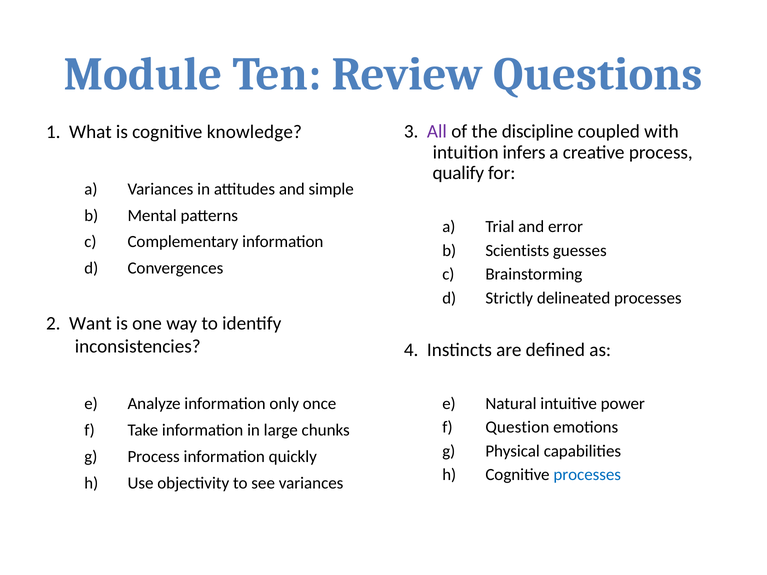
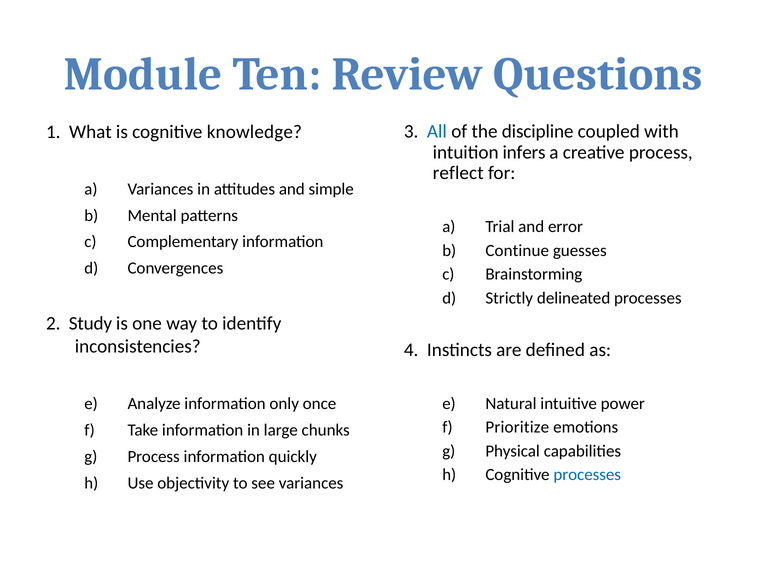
All colour: purple -> blue (437, 132)
qualify: qualify -> reflect (458, 173)
Scientists: Scientists -> Continue (517, 251)
Want: Want -> Study (90, 324)
Question: Question -> Prioritize (517, 428)
